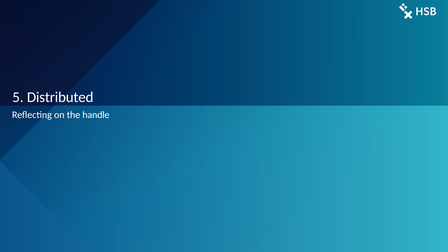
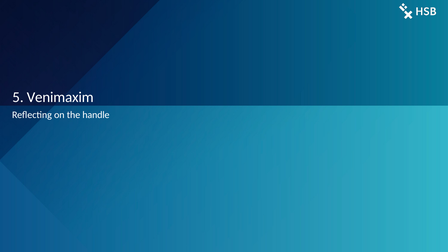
Distributed: Distributed -> Venimaxim (60, 97)
